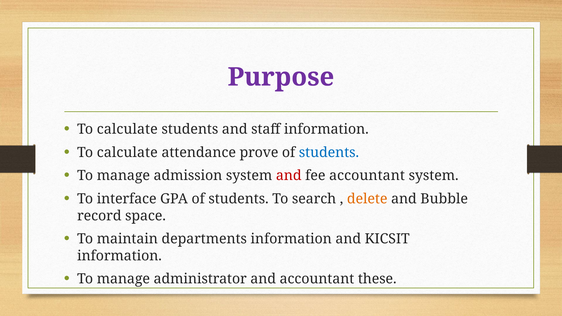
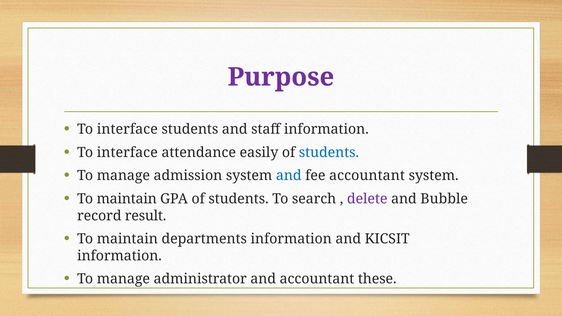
calculate: calculate -> interface (127, 129)
calculate: calculate -> interface (127, 153)
prove: prove -> easily (259, 153)
and colour: red -> blue (289, 176)
interface: interface -> maintain (127, 199)
delete colour: orange -> purple (367, 199)
space: space -> result (146, 216)
